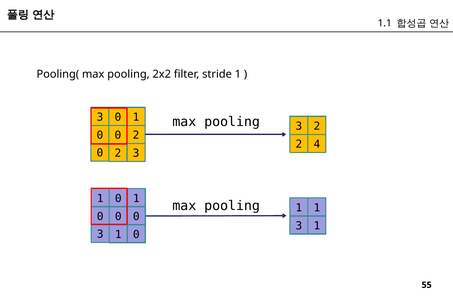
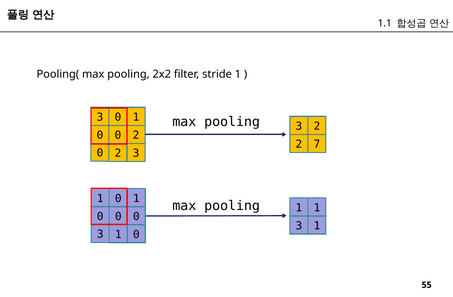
4: 4 -> 7 (317, 144)
